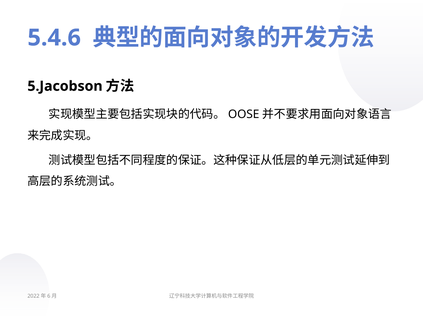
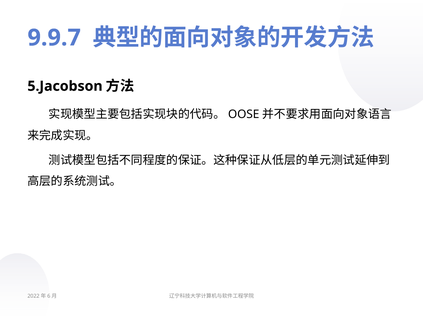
5.4.6: 5.4.6 -> 9.9.7 (54, 38)
